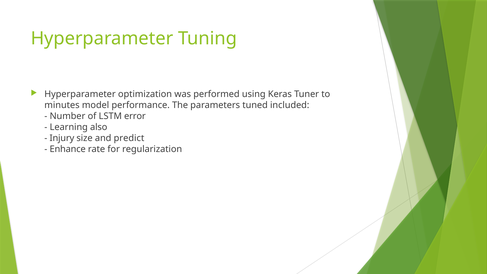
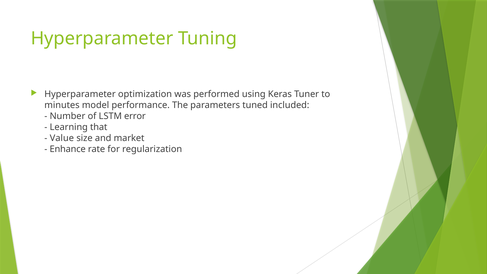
also: also -> that (99, 127)
Injury: Injury -> Value (62, 138)
predict: predict -> market (129, 138)
